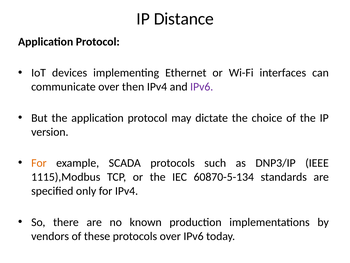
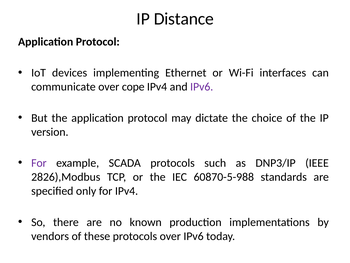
then: then -> cope (133, 87)
For colour: orange -> purple (39, 163)
1115),Modbus: 1115),Modbus -> 2826),Modbus (66, 177)
60870-5-134: 60870-5-134 -> 60870-5-988 (224, 177)
